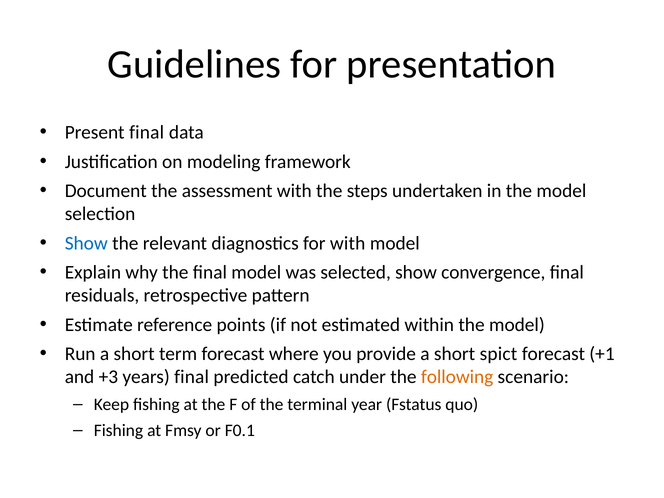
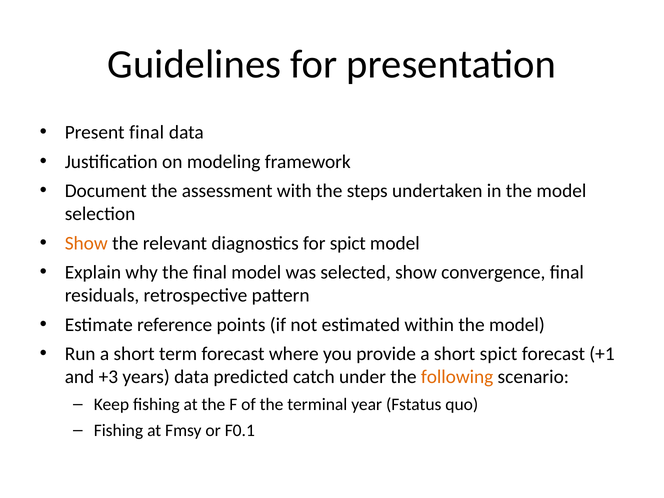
Show colour: blue -> orange (86, 243)
for with: with -> spict (348, 243)
years final: final -> data (192, 377)
